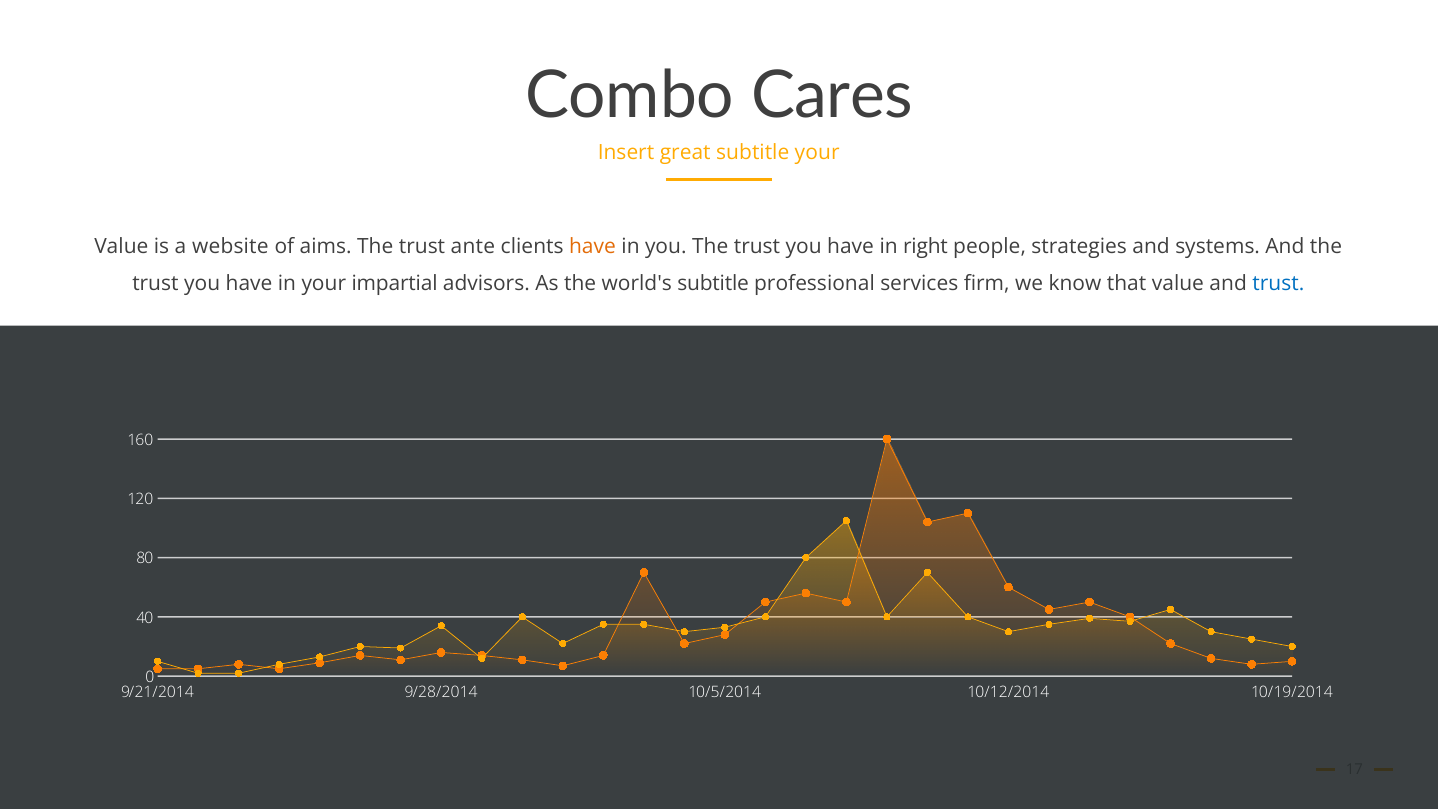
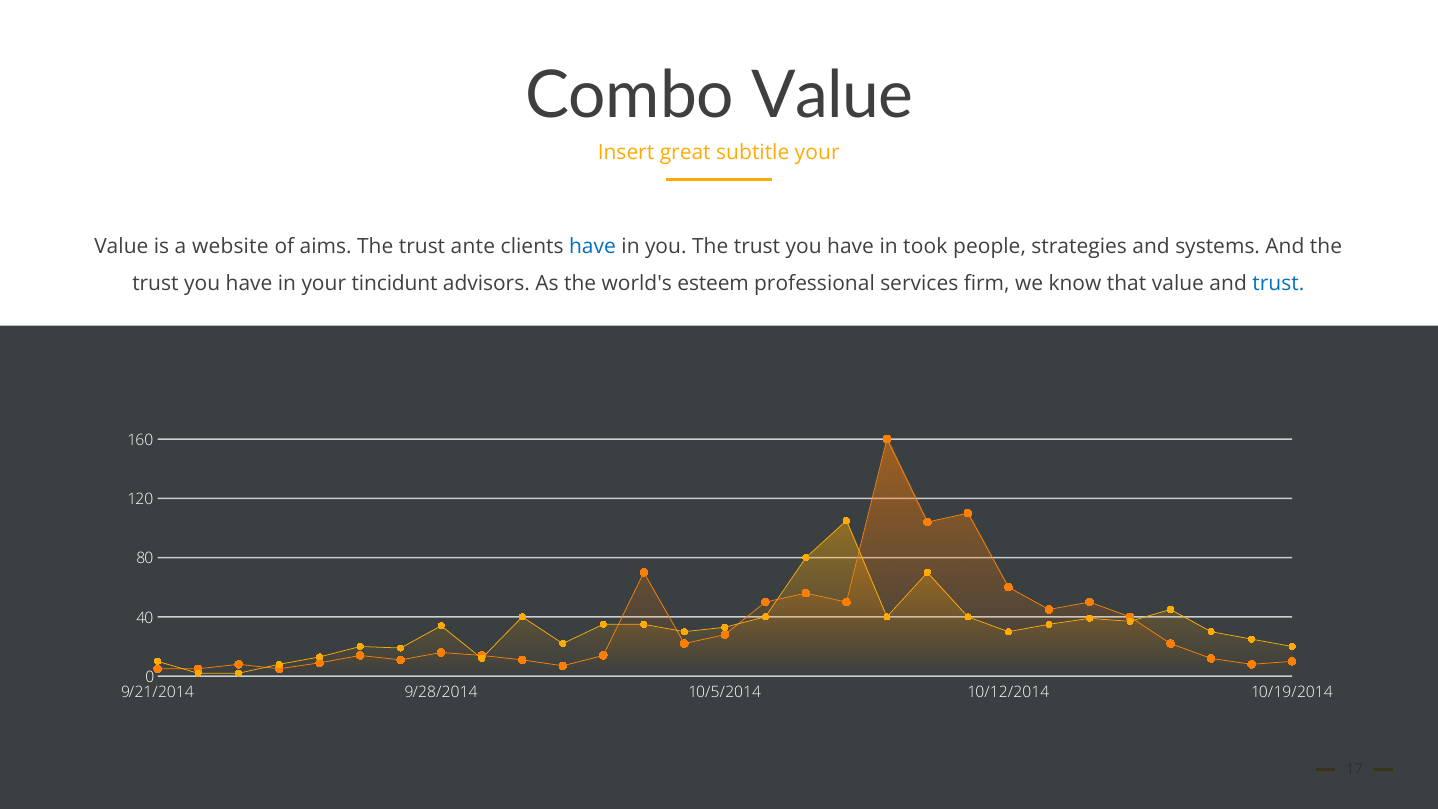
Combo Cares: Cares -> Value (832, 96)
have colour: orange -> blue (593, 246)
right: right -> took (925, 246)
impartial: impartial -> tincidunt (395, 284)
world's subtitle: subtitle -> esteem (713, 284)
